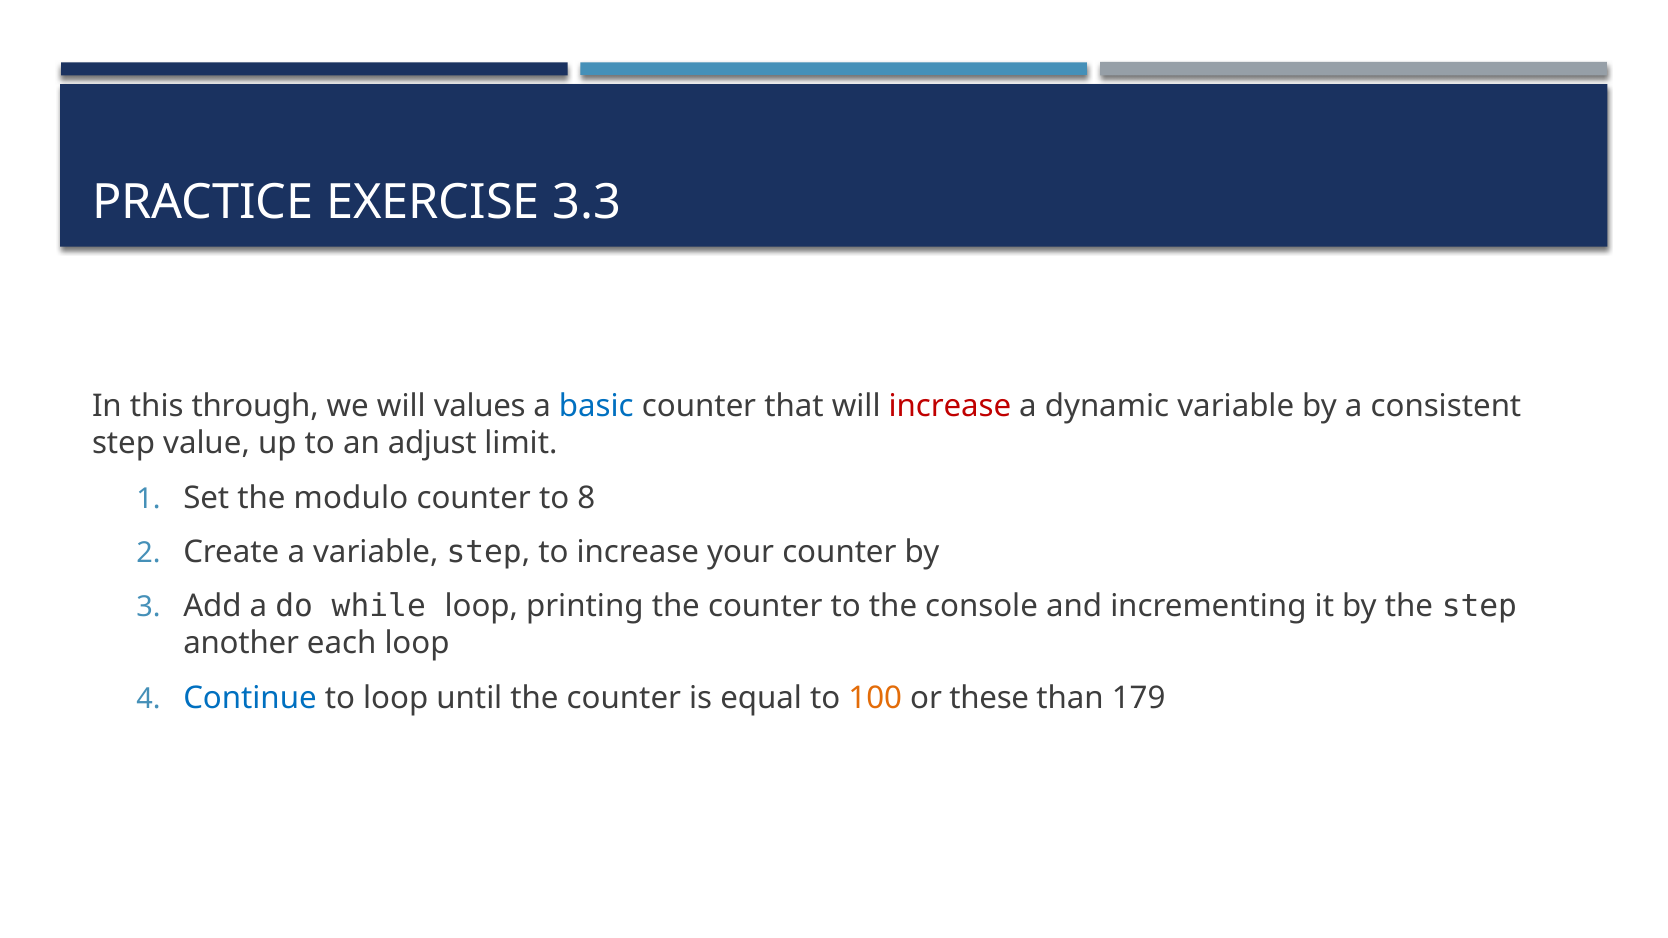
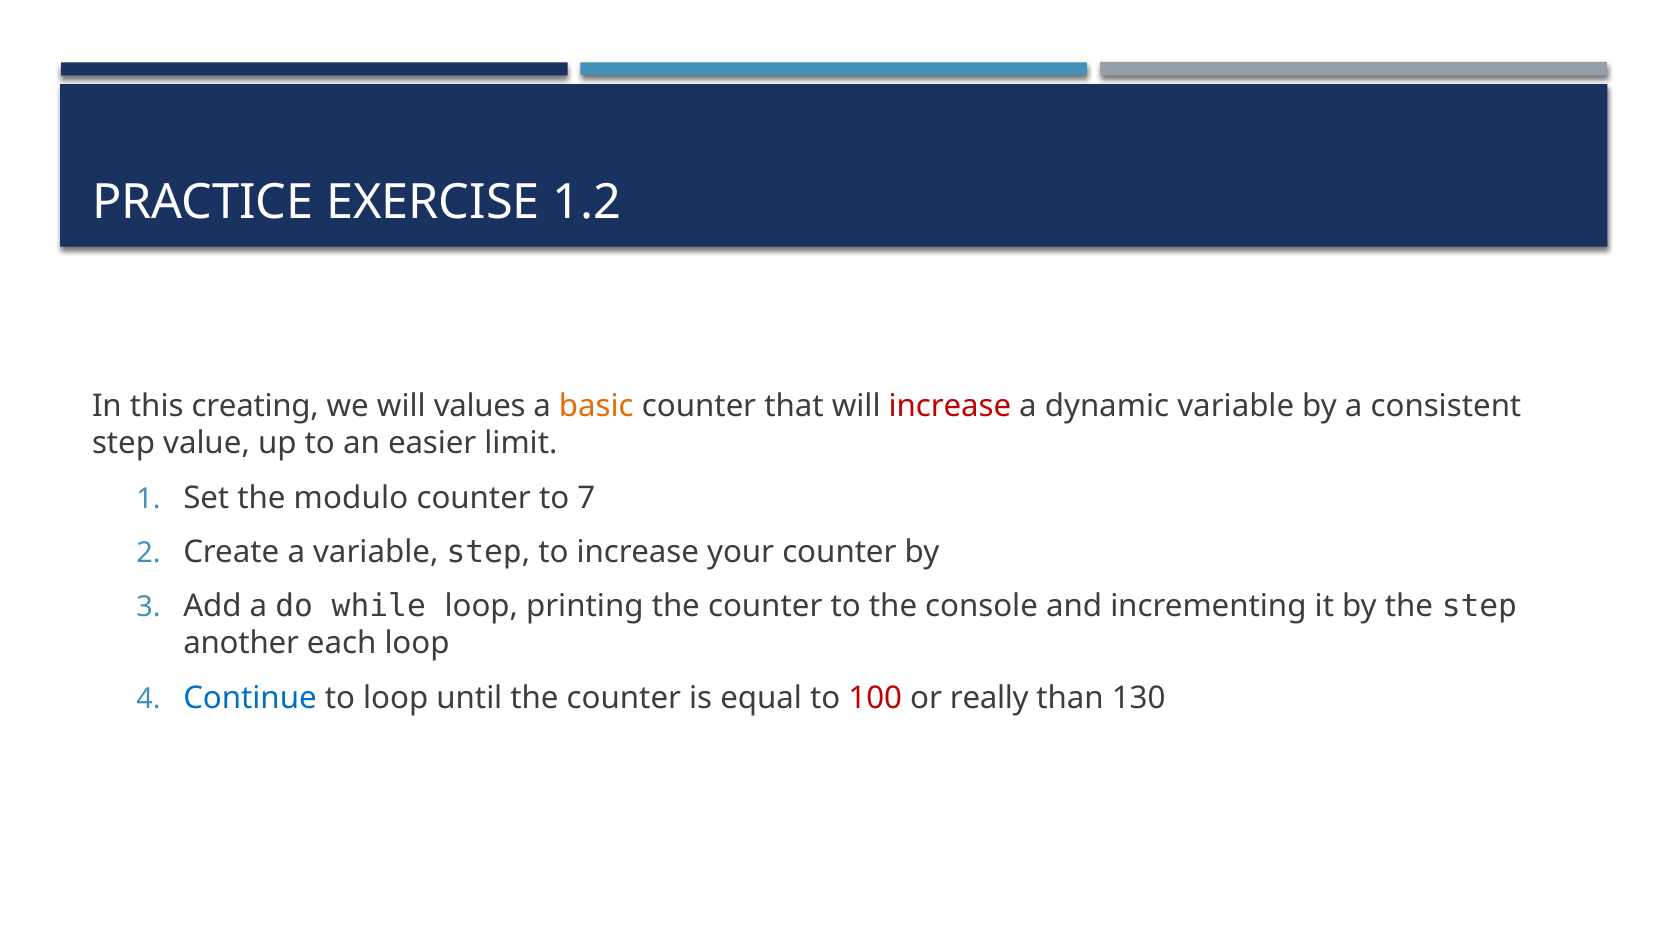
3.3: 3.3 -> 1.2 (587, 203)
through: through -> creating (255, 406)
basic colour: blue -> orange (596, 406)
adjust: adjust -> easier (432, 444)
8: 8 -> 7 (586, 498)
100 colour: orange -> red (875, 698)
these: these -> really (989, 698)
179: 179 -> 130 (1139, 698)
